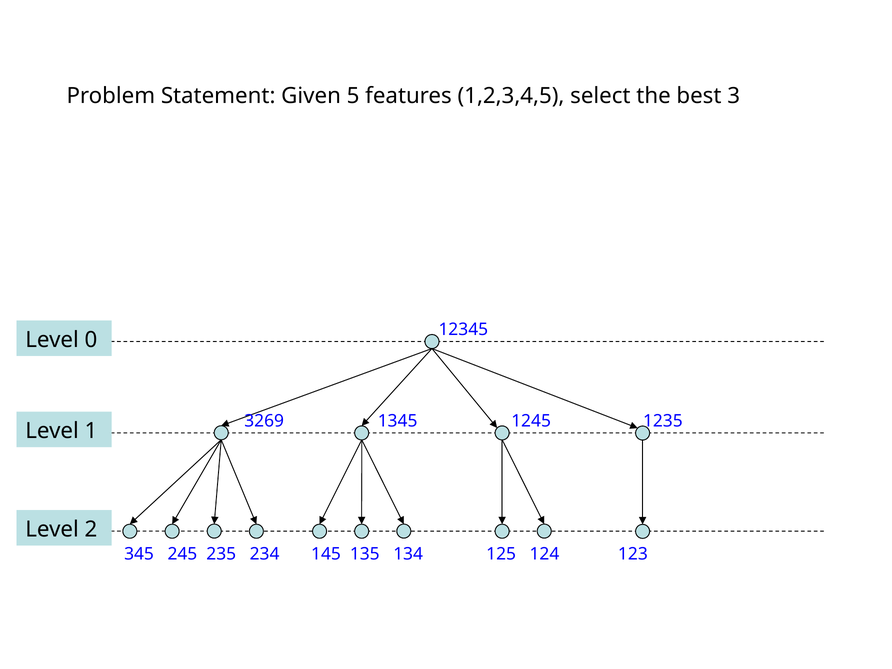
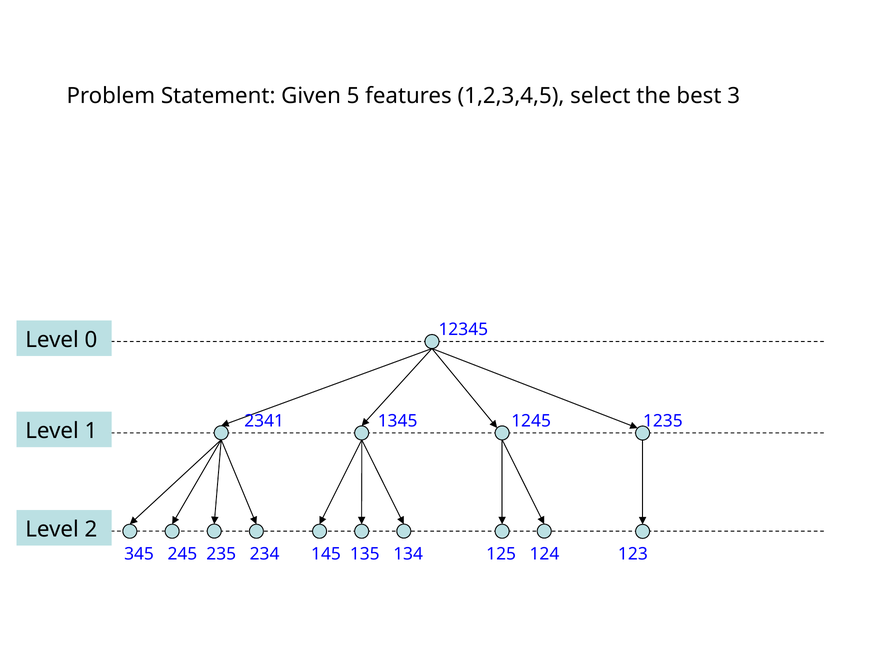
3269: 3269 -> 2341 (264, 421)
